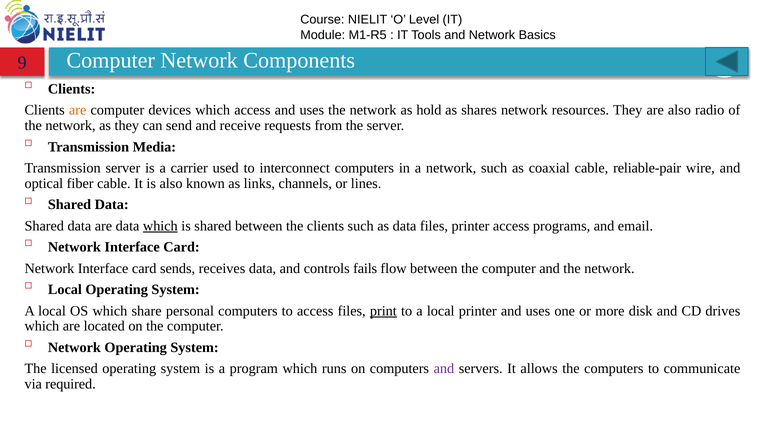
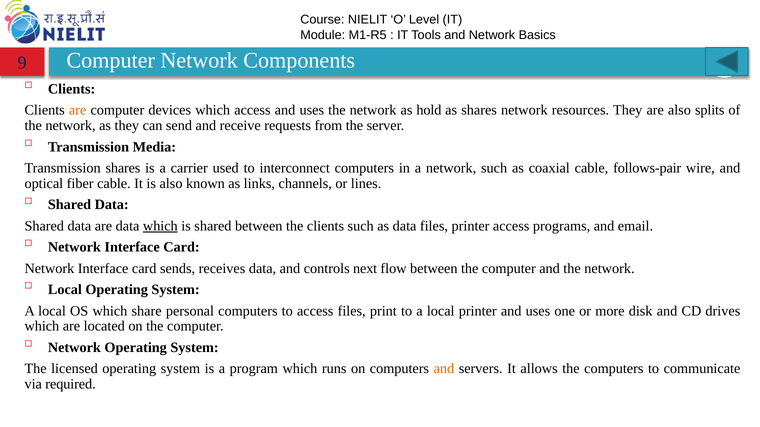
radio: radio -> splits (710, 110)
Transmission server: server -> shares (123, 168)
reliable-pair: reliable-pair -> follows-pair (647, 168)
fails: fails -> next (365, 269)
print underline: present -> none (383, 311)
and colour: purple -> orange (444, 369)
